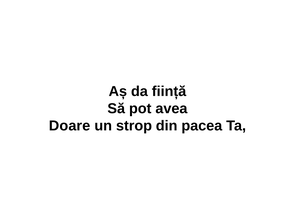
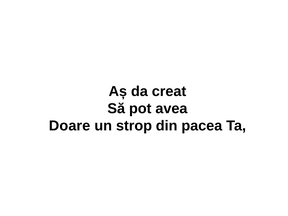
ființă: ființă -> creat (169, 91)
